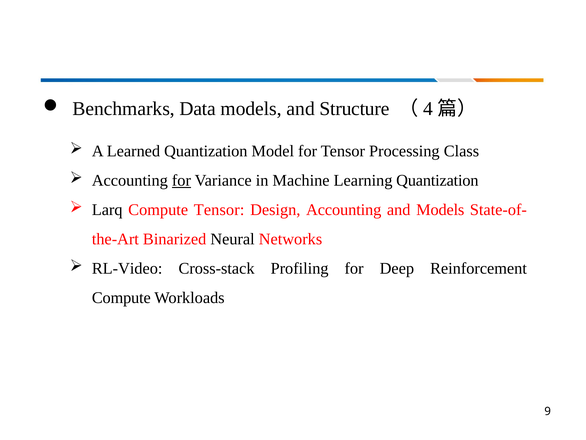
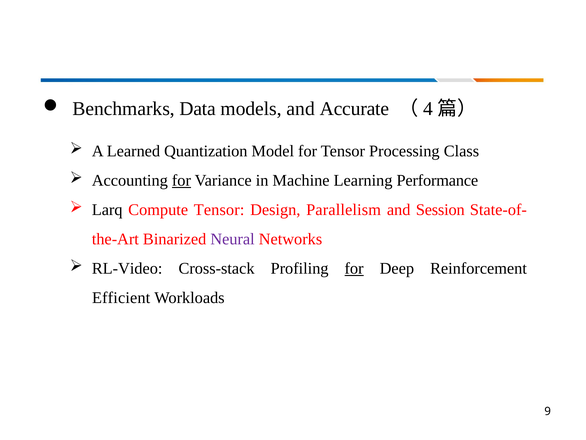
Structure: Structure -> Accurate (354, 109)
Learning Quantization: Quantization -> Performance (437, 180)
Design Accounting: Accounting -> Parallelism (344, 210)
and Models: Models -> Session (440, 210)
Neural colour: black -> purple (232, 239)
for underline: none -> present (354, 268)
Compute: Compute -> Efficient (121, 298)
